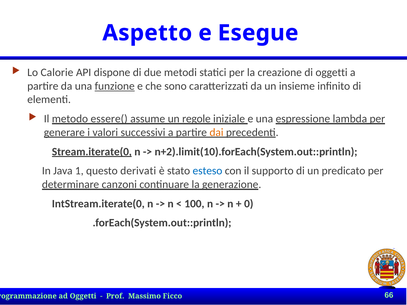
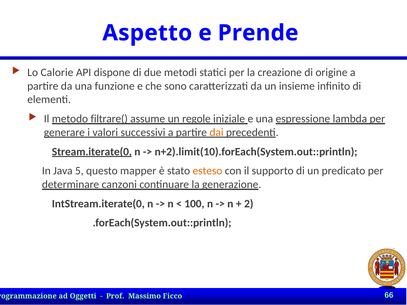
Esegue: Esegue -> Prende (258, 33)
di oggetti: oggetti -> origine (331, 73)
funzione underline: present -> none (115, 86)
essere(: essere( -> filtrare( (109, 119)
1: 1 -> 5 (79, 171)
derivati: derivati -> mapper (138, 171)
esteso colour: blue -> orange (207, 171)
0: 0 -> 2 (249, 204)
